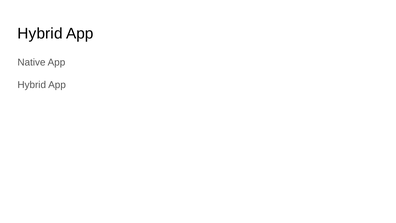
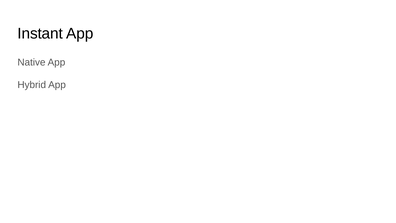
Hybrid: Hybrid -> Instant (40, 34)
